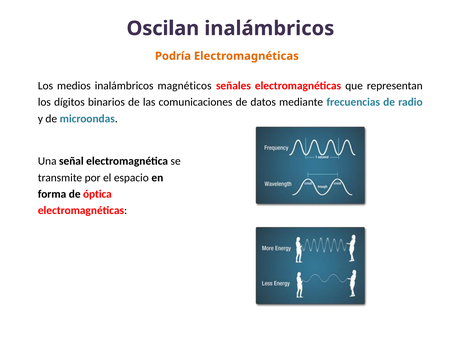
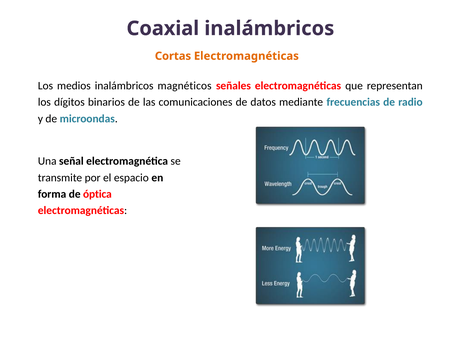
Oscilan: Oscilan -> Coaxial (163, 28)
Podría: Podría -> Cortas (173, 56)
